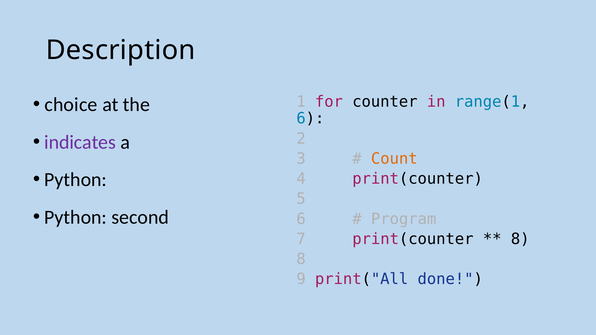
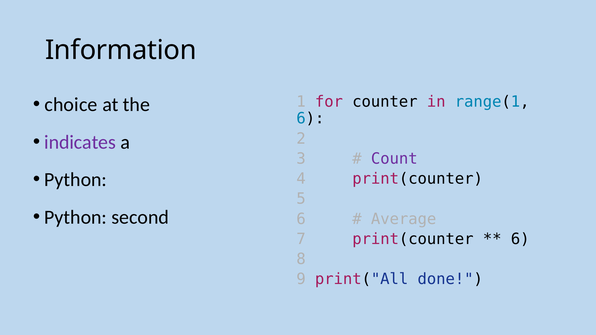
Description: Description -> Information (121, 50)
Count colour: orange -> purple (394, 159)
Program: Program -> Average (404, 219)
8: 8 -> 6 (520, 239)
